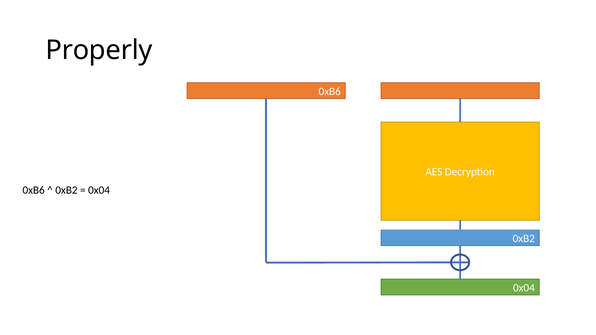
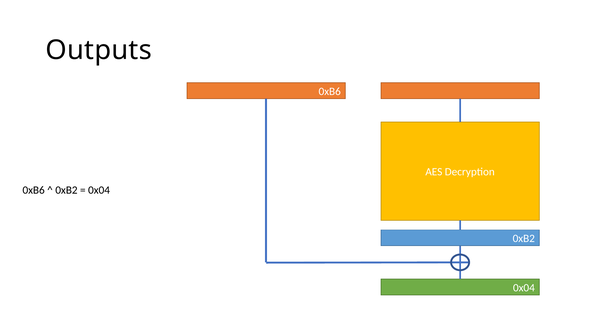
Properly: Properly -> Outputs (99, 50)
